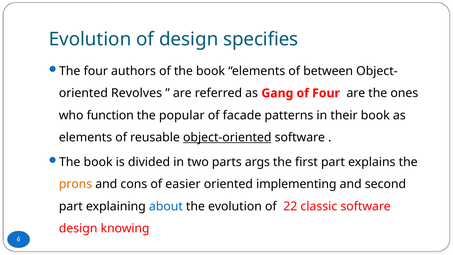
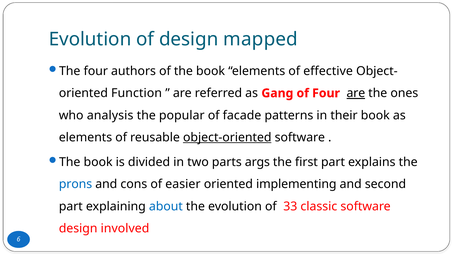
specifies: specifies -> mapped (261, 39)
between: between -> effective (328, 71)
Revolves: Revolves -> Function (137, 93)
are underline: none -> present (356, 93)
function: function -> analysis (110, 115)
prons colour: orange -> blue (75, 184)
22: 22 -> 33 (290, 206)
knowing: knowing -> involved (125, 228)
